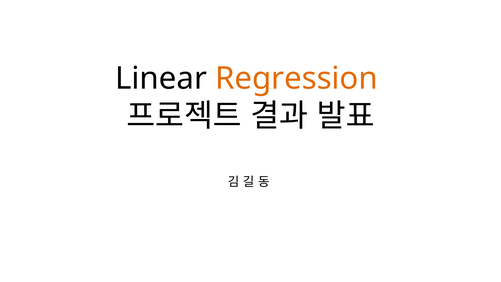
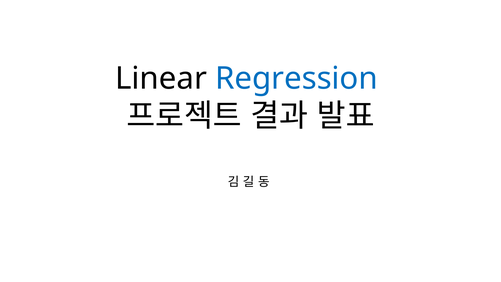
Regression colour: orange -> blue (297, 79)
